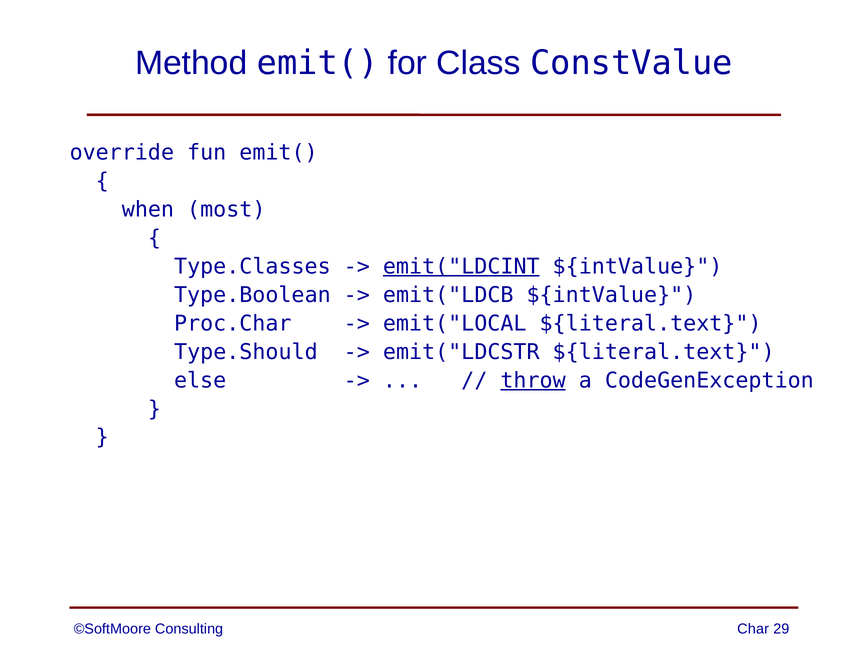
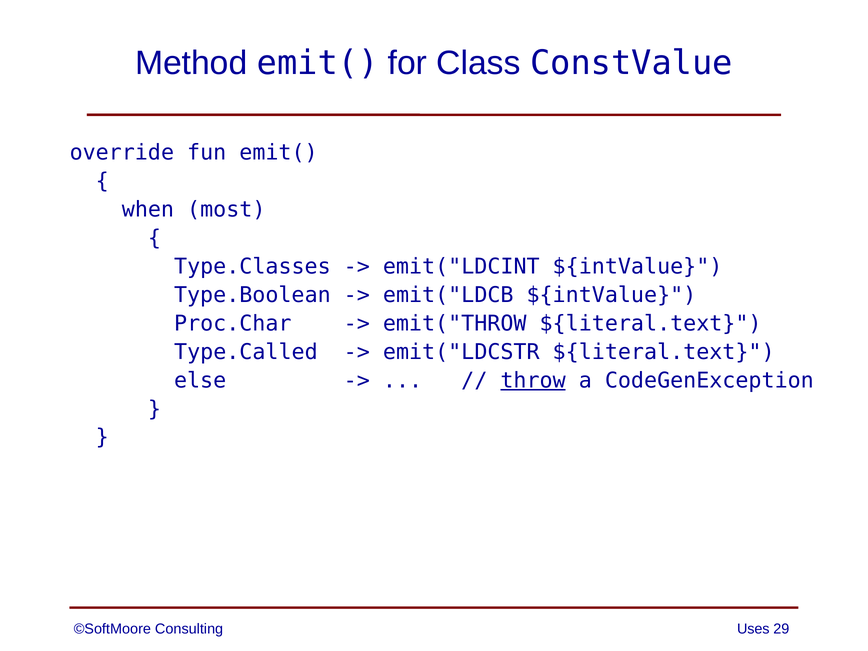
emit("LDCINT underline: present -> none (461, 267)
emit("LOCAL: emit("LOCAL -> emit("THROW (455, 323)
Type.Should: Type.Should -> Type.Called (246, 352)
Char: Char -> Uses (753, 629)
